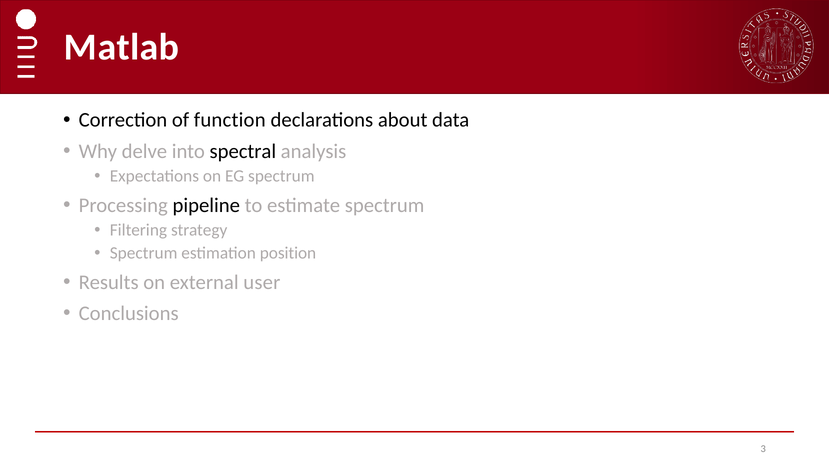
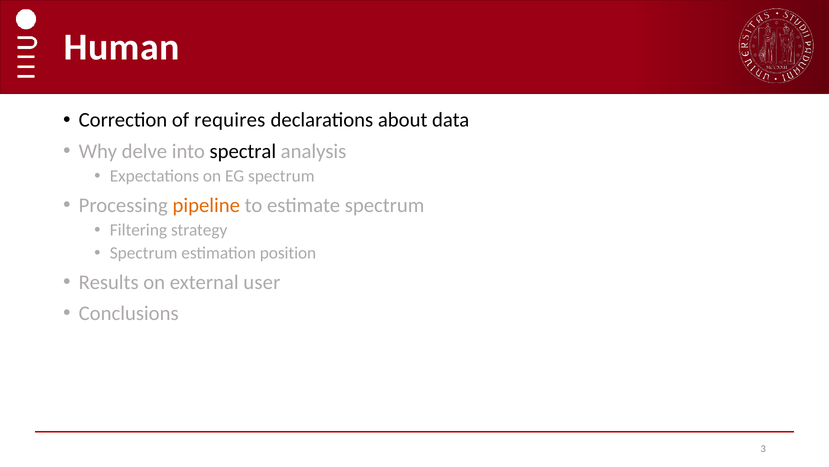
Matlab: Matlab -> Human (122, 47)
function: function -> requires (230, 120)
pipeline colour: black -> orange (206, 205)
